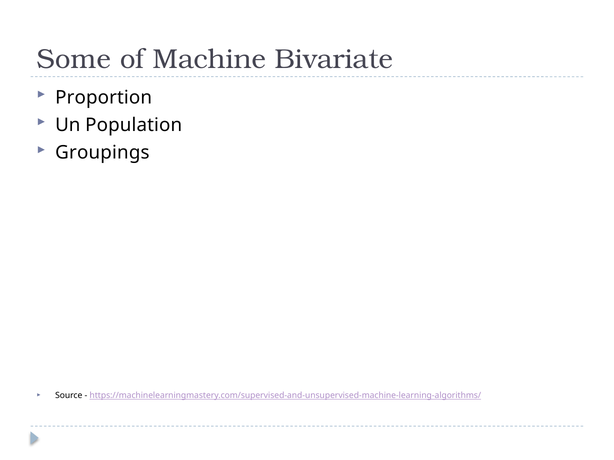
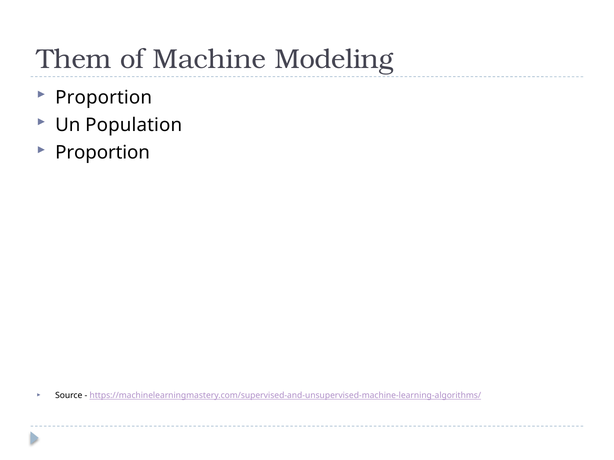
Some: Some -> Them (74, 59)
Bivariate: Bivariate -> Modeling (334, 59)
Groupings: Groupings -> Proportion (103, 153)
